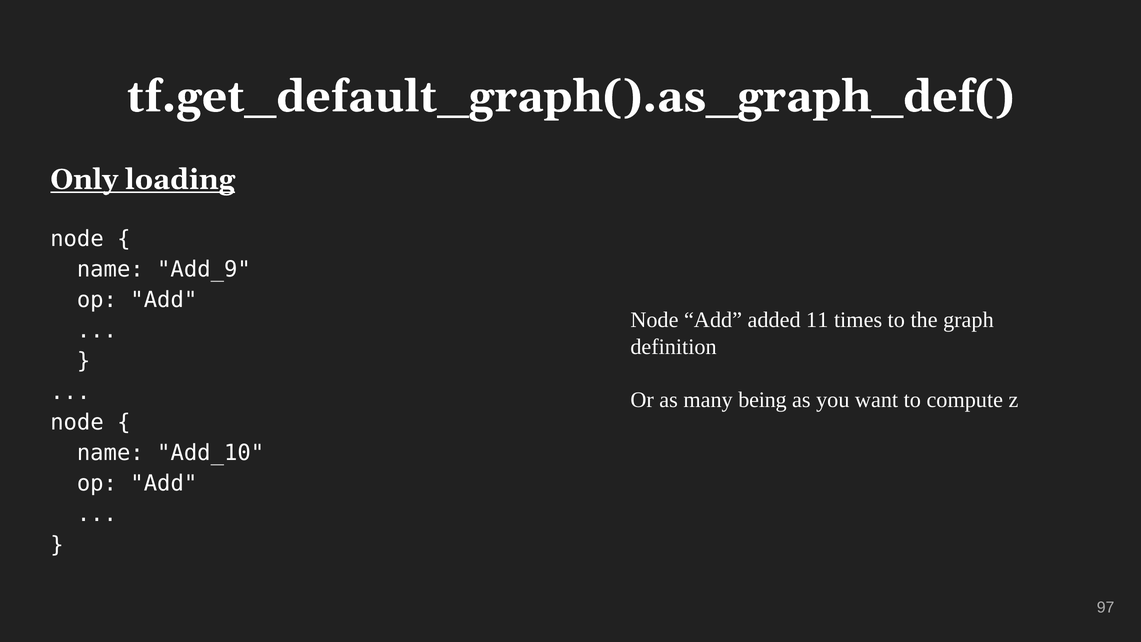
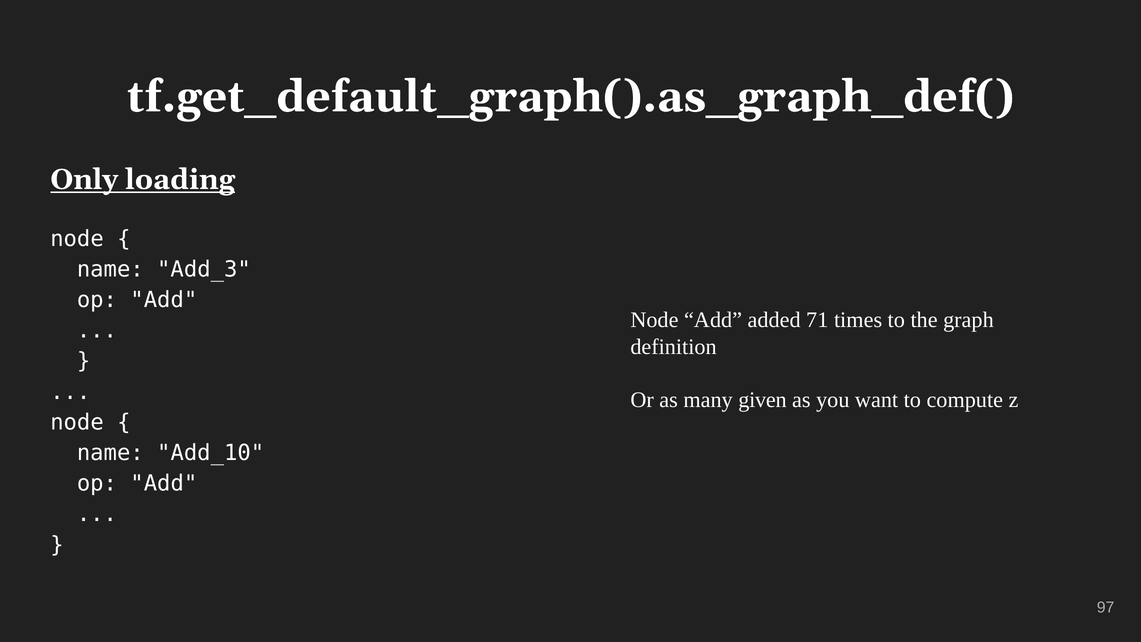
Add_9: Add_9 -> Add_3 (204, 269)
11: 11 -> 71 (817, 320)
being: being -> given (762, 400)
